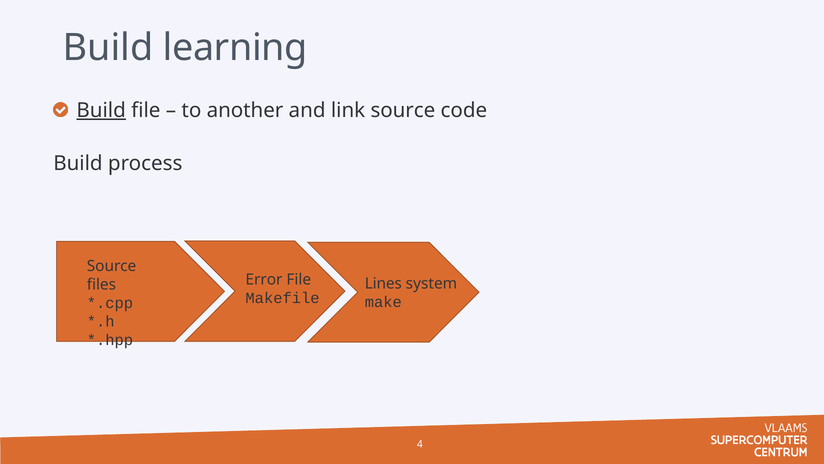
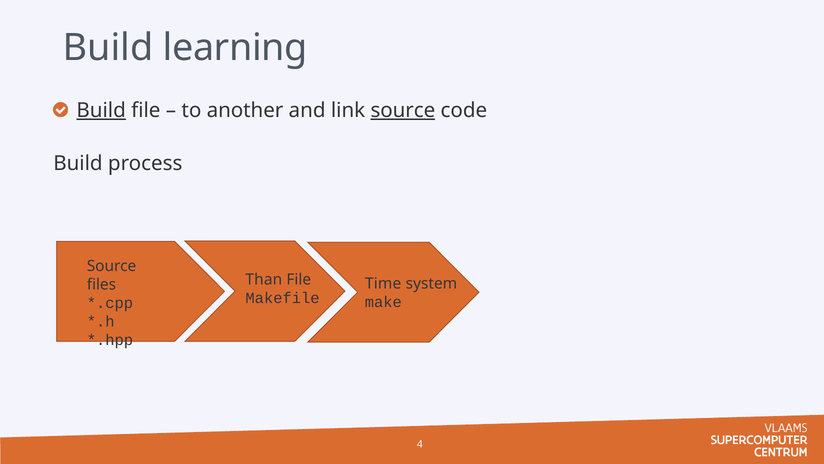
source underline: none -> present (403, 110)
Error: Error -> Than (264, 279)
Lines: Lines -> Time (383, 284)
